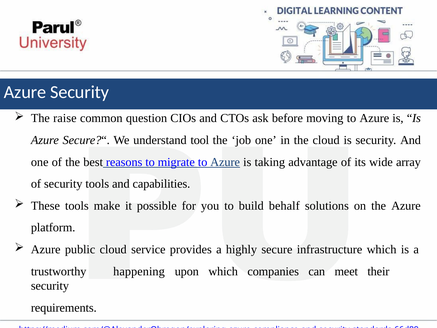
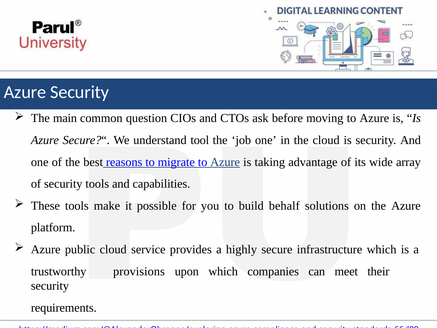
raise: raise -> main (65, 118)
happening: happening -> provisions (139, 271)
